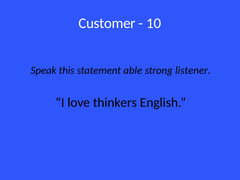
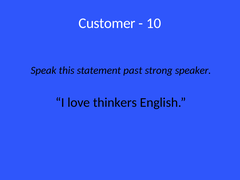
able: able -> past (133, 70)
listener: listener -> speaker (193, 70)
